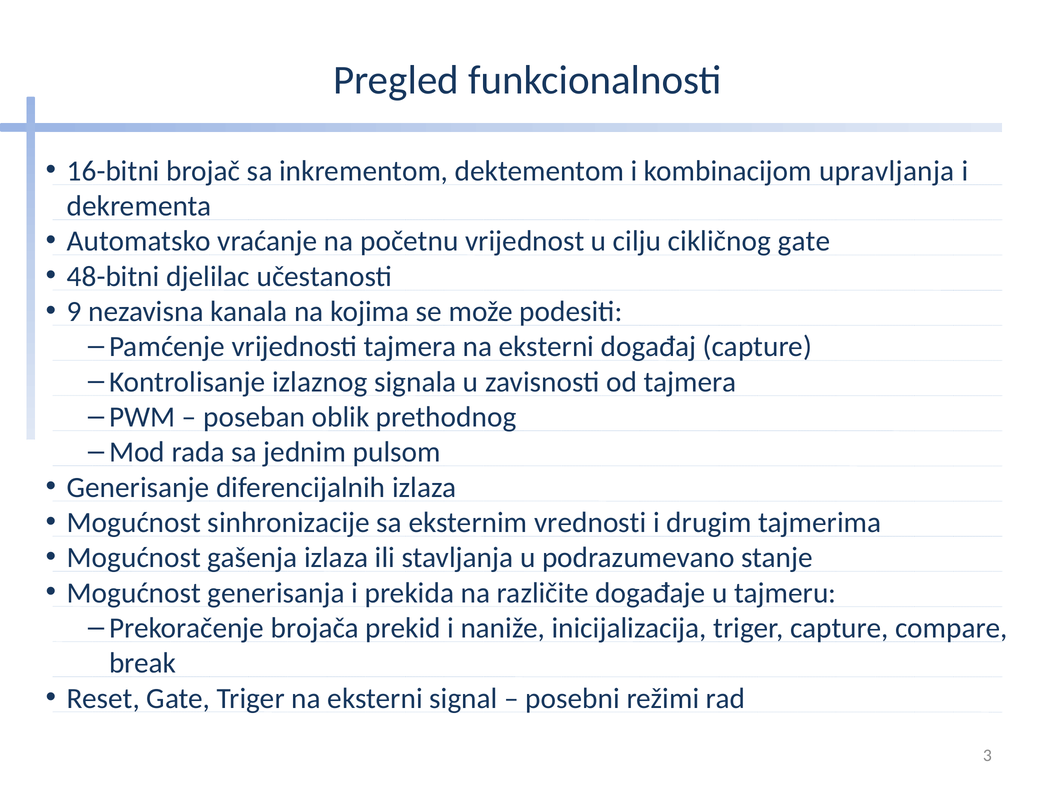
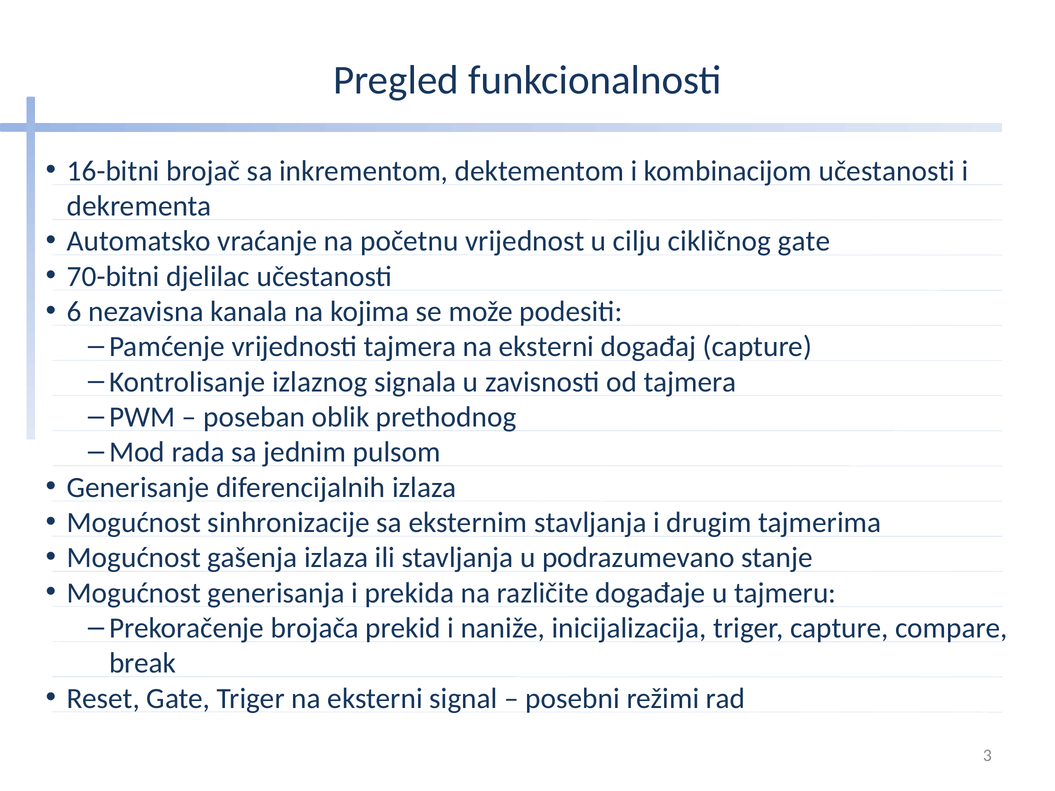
kombinacijom upravljanja: upravljanja -> učestanosti (887, 171)
48-bitni: 48-bitni -> 70-bitni (113, 276)
9: 9 -> 6 (74, 312)
eksternim vrednosti: vrednosti -> stavljanja (590, 523)
